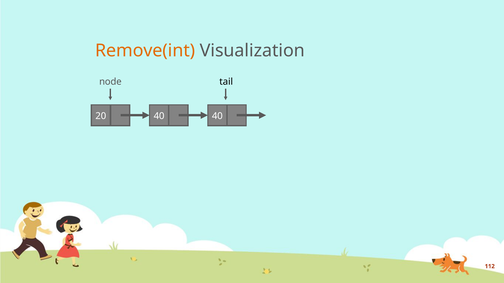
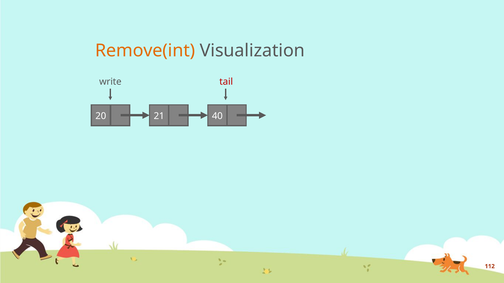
node: node -> write (110, 82)
tail colour: black -> red (226, 82)
20 40: 40 -> 21 (159, 116)
